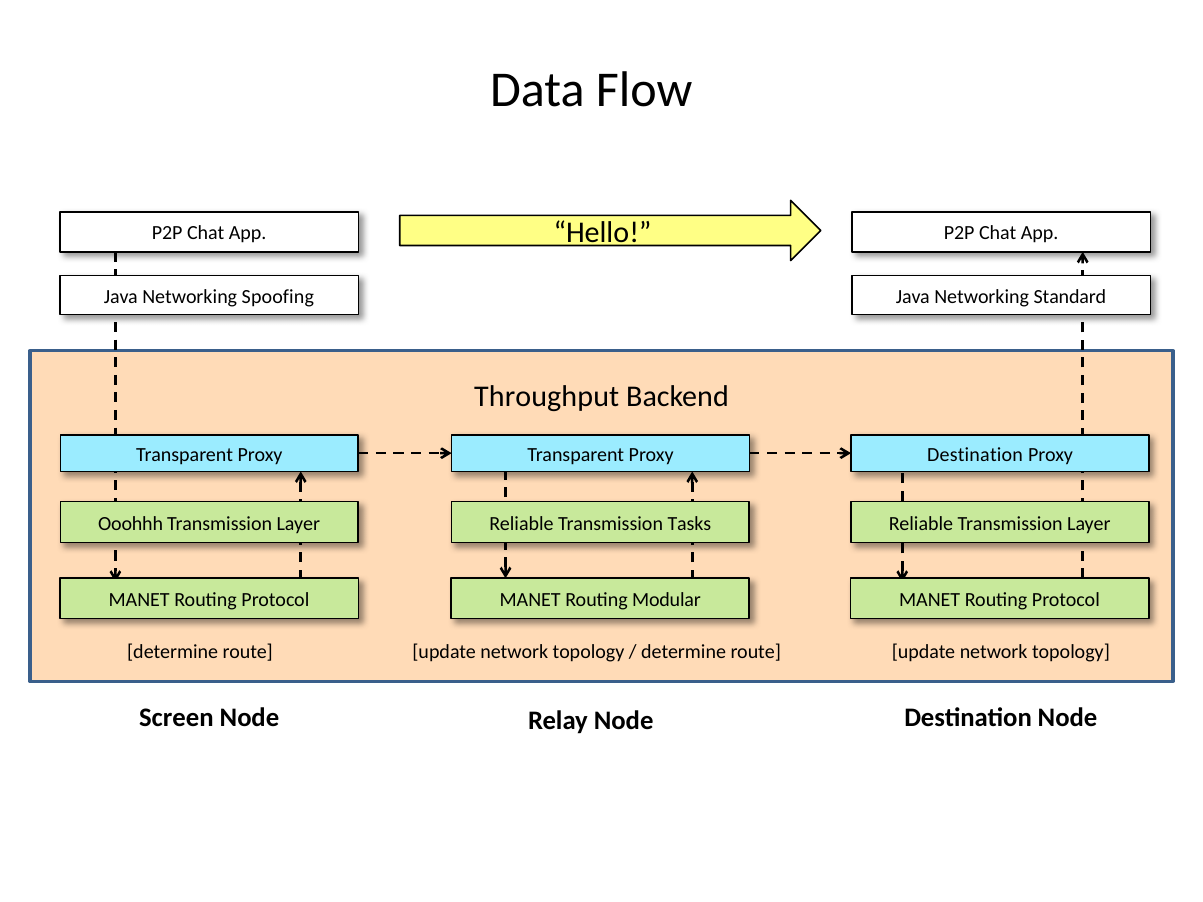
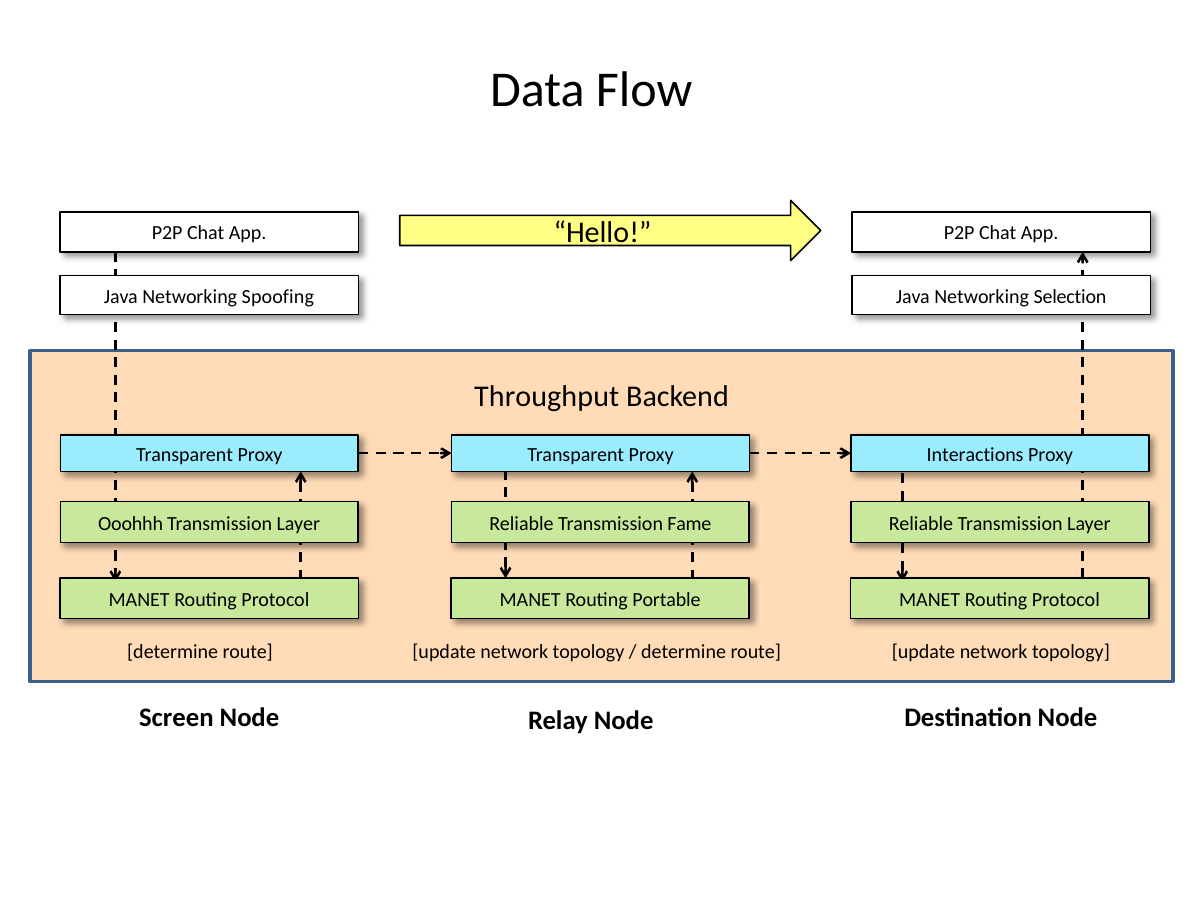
Standard: Standard -> Selection (1070, 297)
Destination: Destination -> Interactions (975, 455)
Tasks: Tasks -> Fame (689, 524)
Modular: Modular -> Portable (666, 600)
